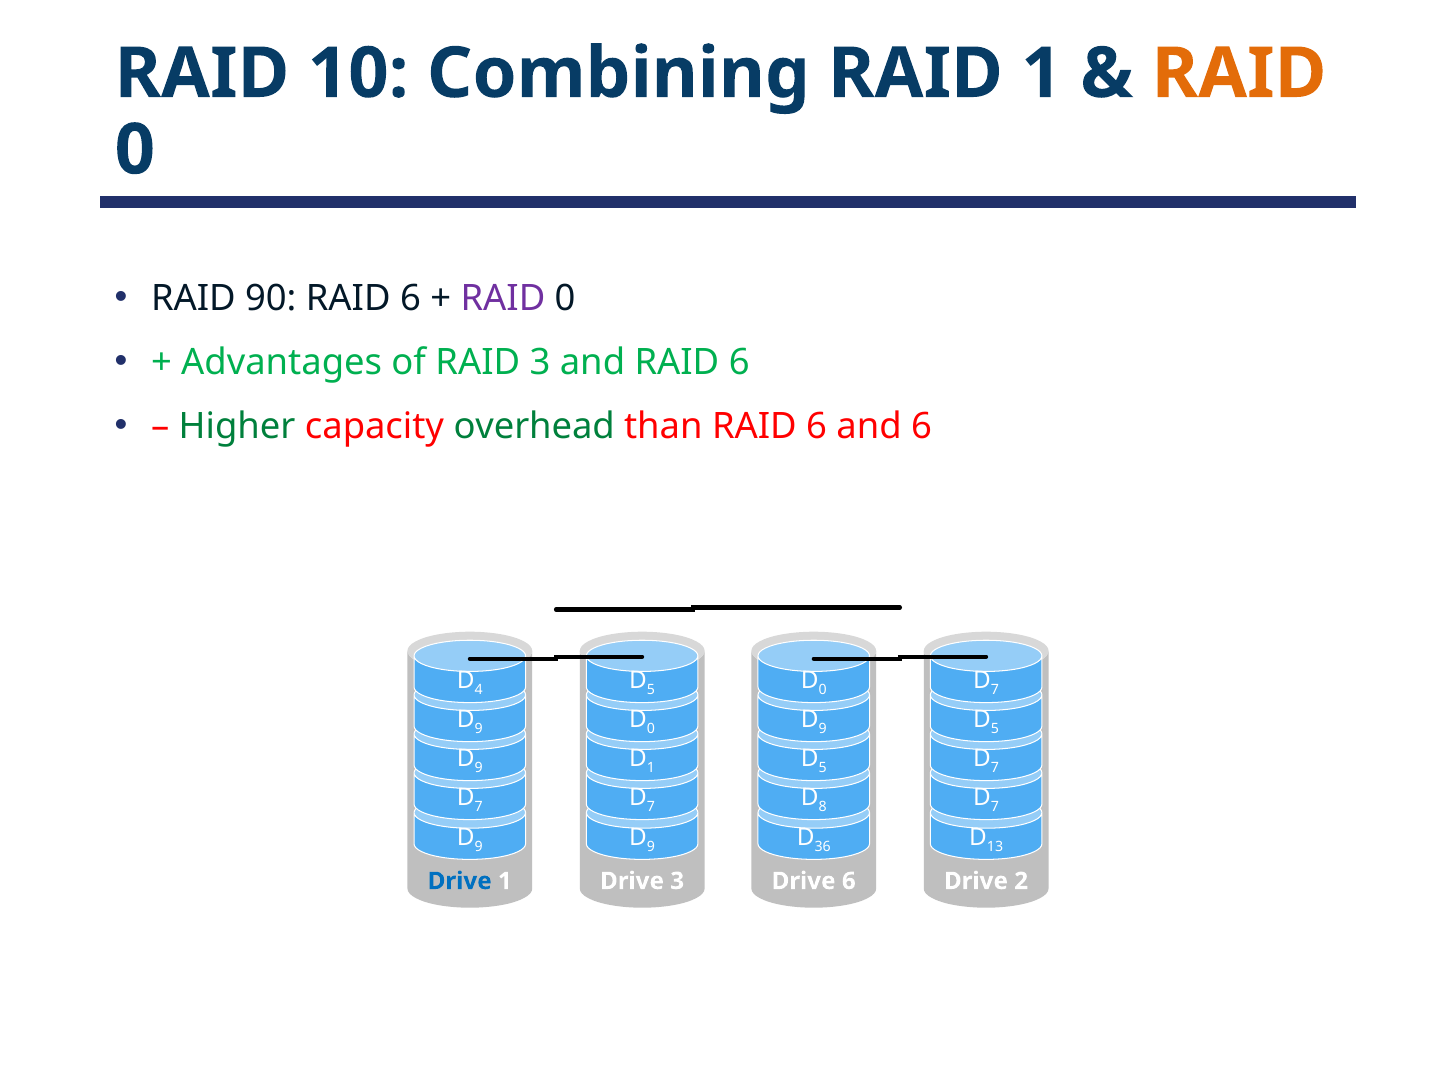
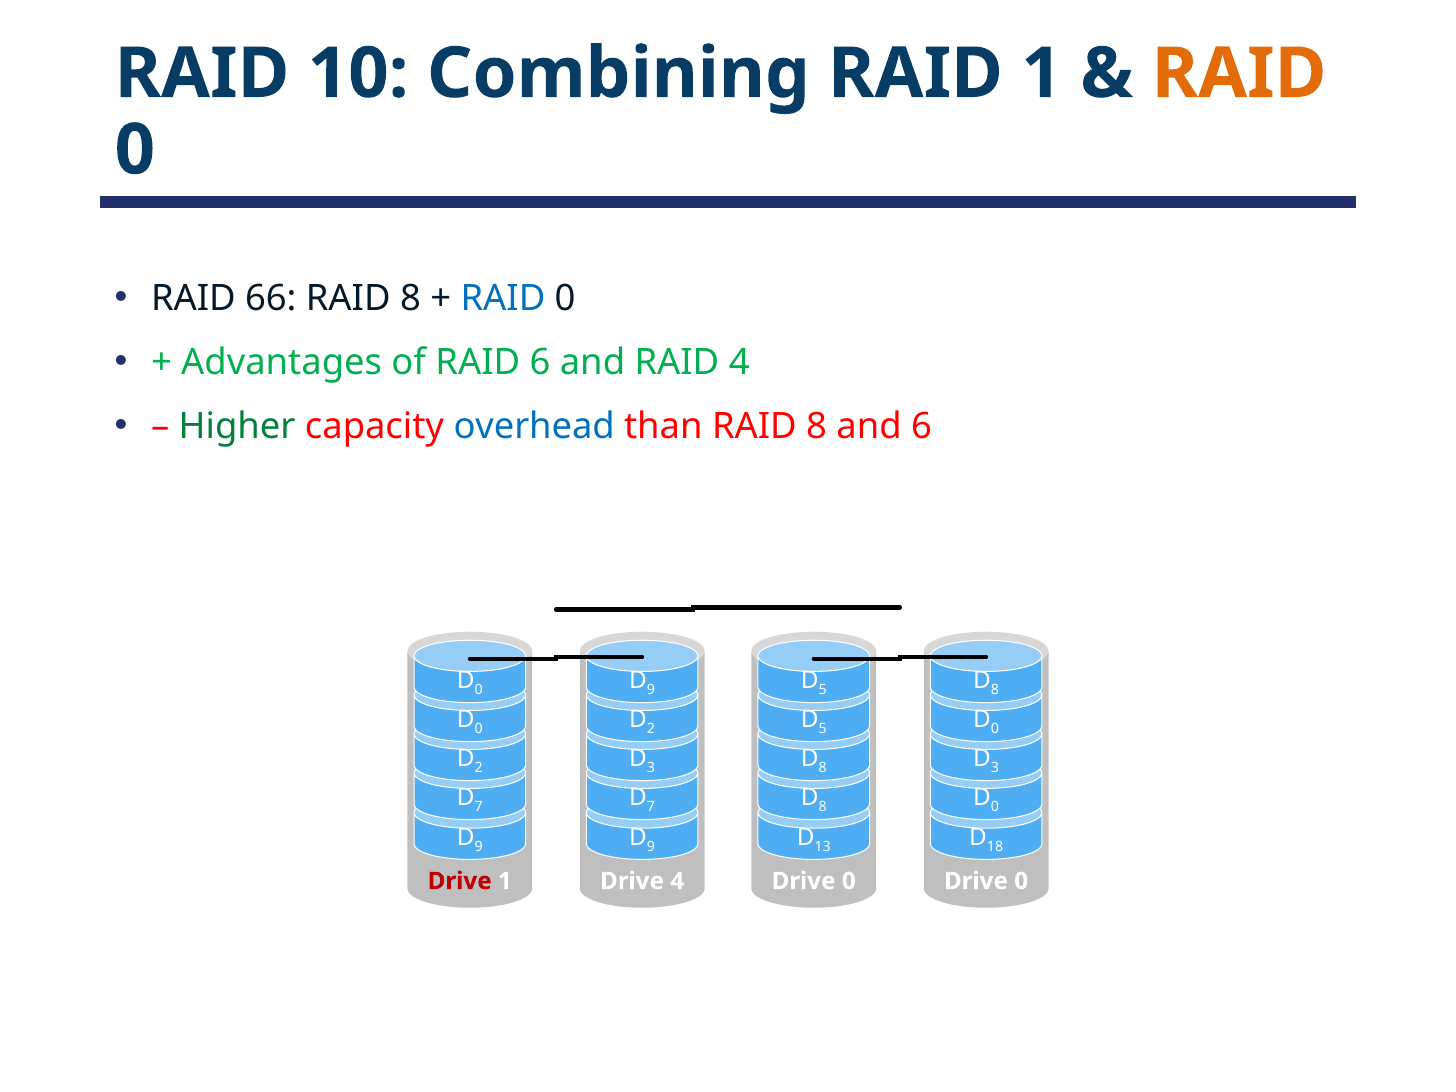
90: 90 -> 66 (271, 299)
6: 6 -> 8 (410, 299)
RAID colour: purple -> blue (503, 299)
RAID 3: 3 -> 6 (540, 363)
and RAID 6: 6 -> 4 (739, 363)
overhead colour: green -> blue (534, 426)
than RAID 6: 6 -> 8 (817, 426)
4: 4 -> 0 (479, 690)
5: 5 -> 9 (651, 690)
0: 0 -> 5 (823, 690)
7: 7 -> 8 (995, 690)
9: 9 -> 0 (479, 729)
0: 0 -> 2 (651, 729)
9: 9 -> 5 (823, 729)
5: 5 -> 0 (995, 729)
9: 9 -> 2 (479, 768)
1: 1 -> 3 (651, 768)
5: 5 -> 8 (823, 768)
7: 7 -> 3 (995, 768)
7: 7 -> 0 (995, 807)
36: 36 -> 13 (823, 846)
13: 13 -> 18 (995, 846)
Drive colour: blue -> red (460, 881)
Drive 3: 3 -> 4 (677, 881)
6: 6 -> 0 (849, 881)
2: 2 -> 0 (1021, 881)
